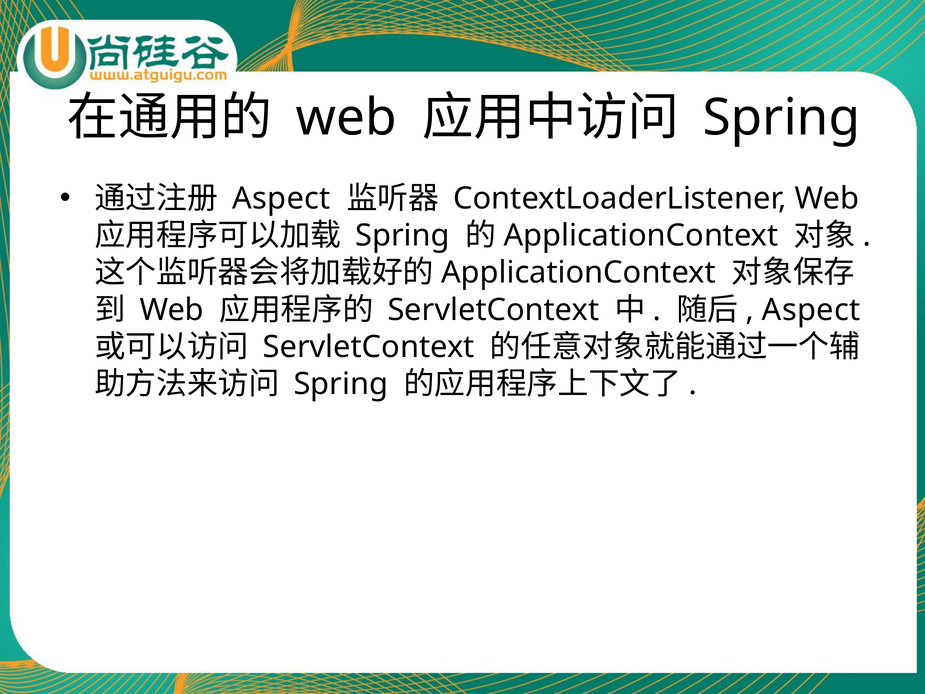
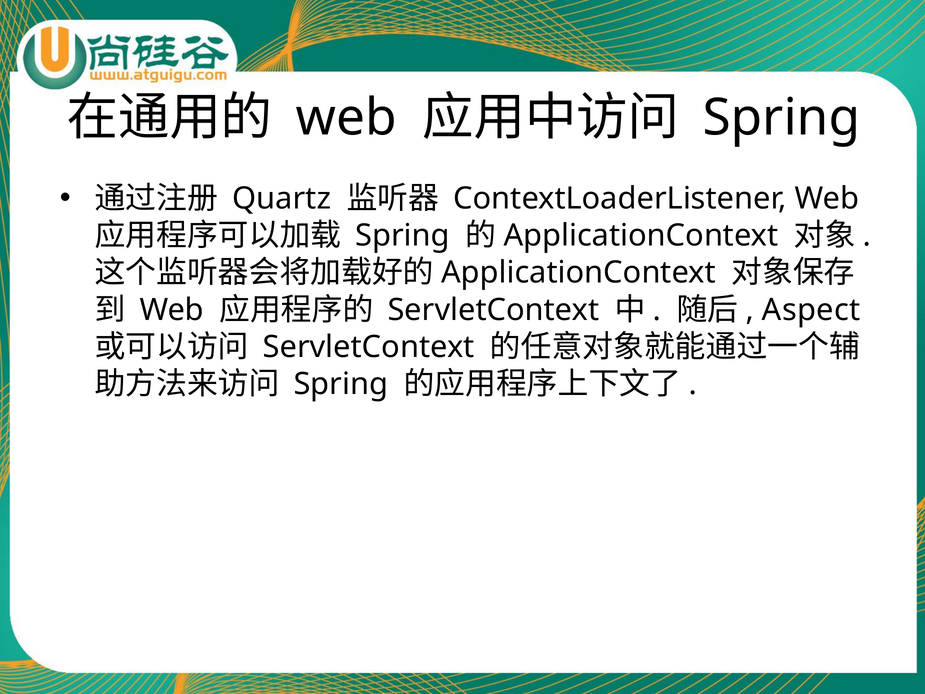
Aspect: Aspect -> Quartz (282, 199)
